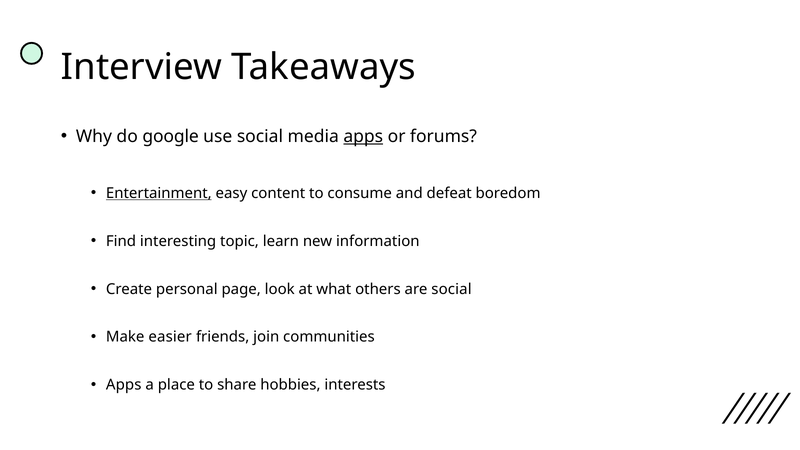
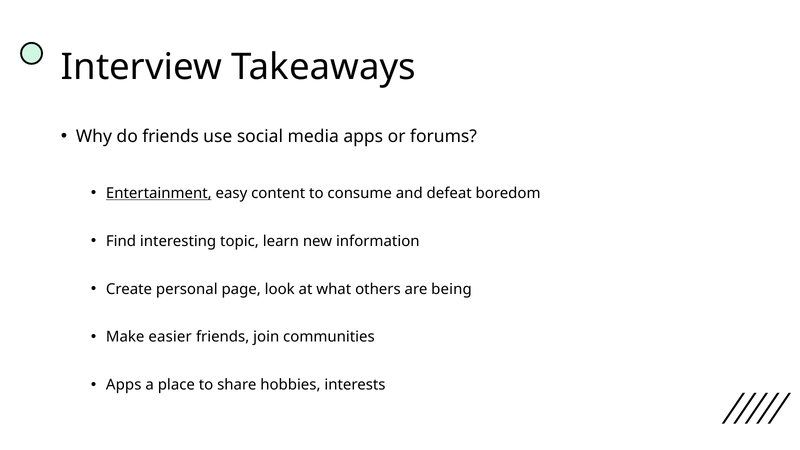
do google: google -> friends (171, 137)
apps underline: present -> none (363, 137)
are social: social -> being (451, 289)
